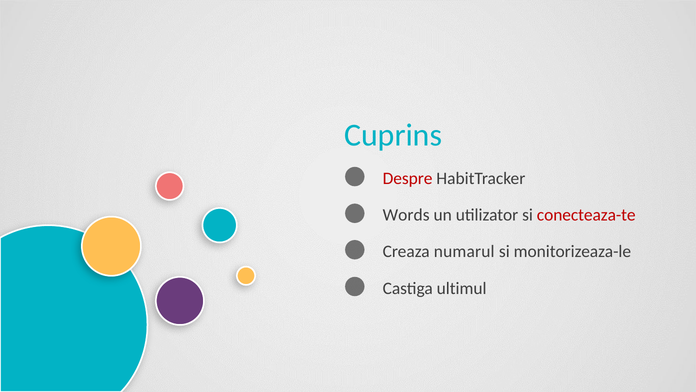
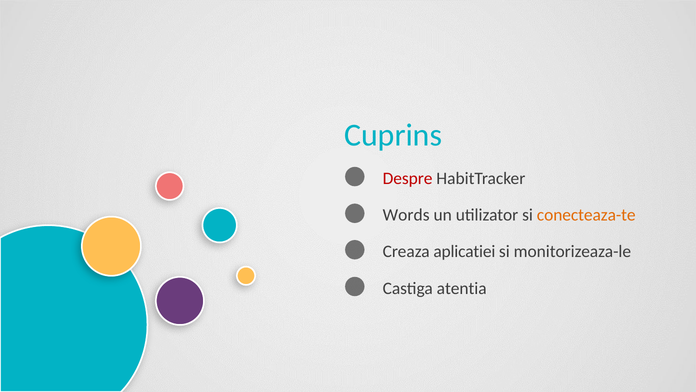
conecteaza-te colour: red -> orange (586, 215)
numarul: numarul -> aplicatiei (464, 251)
ultimul: ultimul -> atentia (462, 288)
